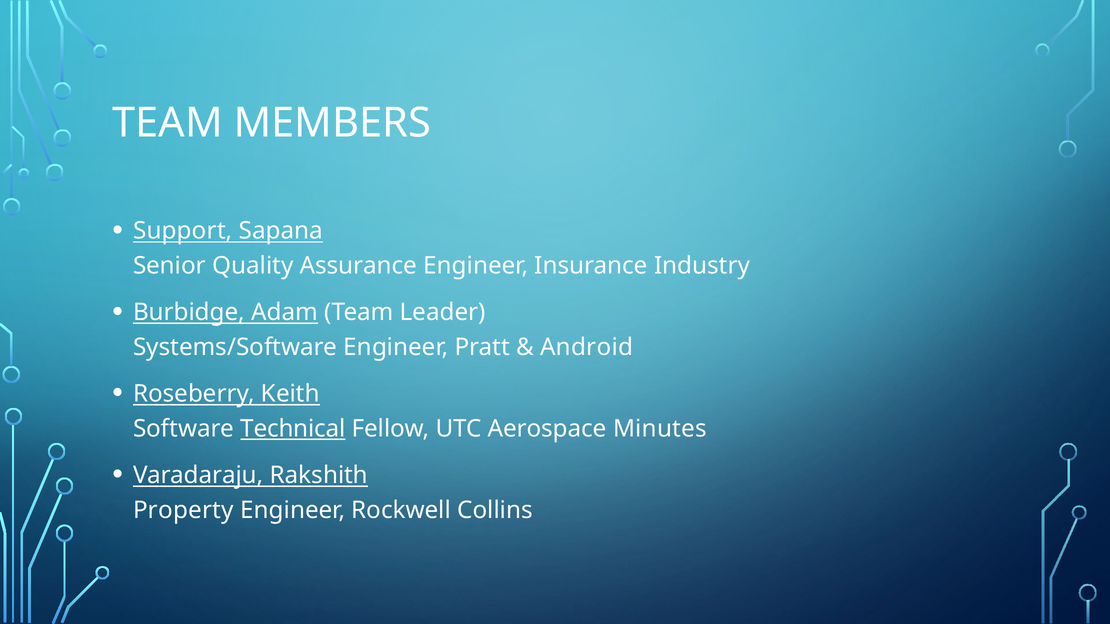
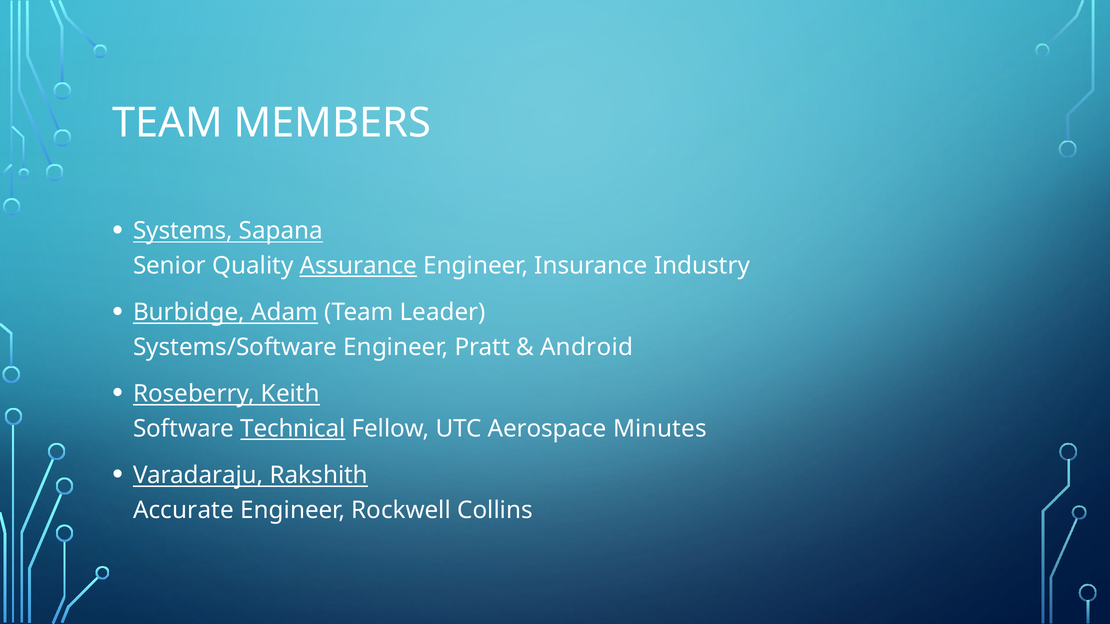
Support: Support -> Systems (183, 231)
Assurance underline: none -> present (358, 266)
Property: Property -> Accurate (183, 510)
